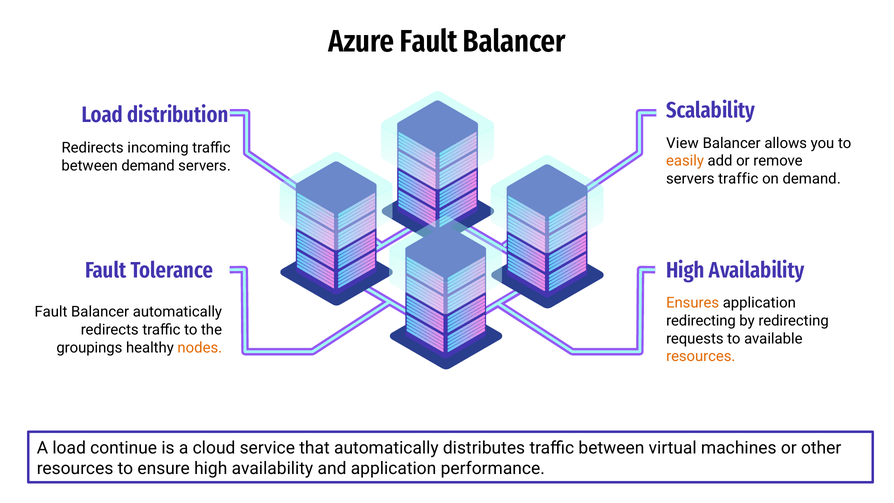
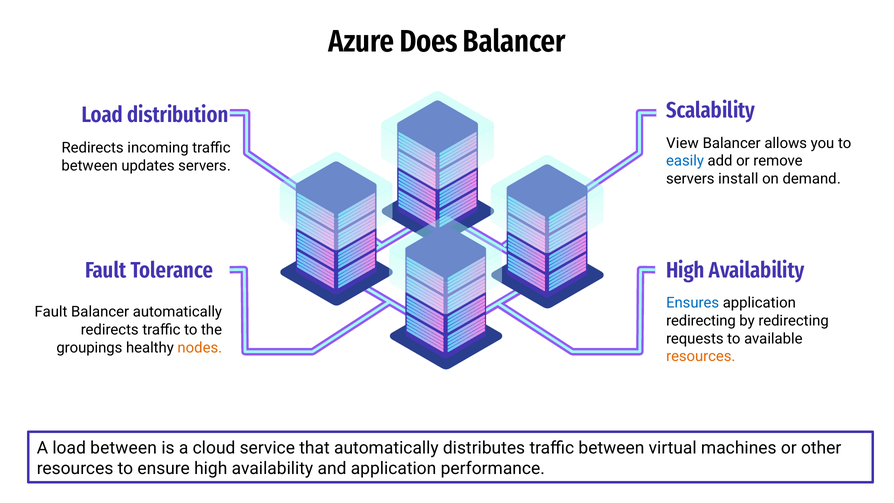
Azure Fault: Fault -> Does (429, 41)
easily colour: orange -> blue (685, 161)
between demand: demand -> updates (148, 166)
servers traffic: traffic -> install (738, 179)
Ensures colour: orange -> blue (693, 303)
load continue: continue -> between (124, 448)
